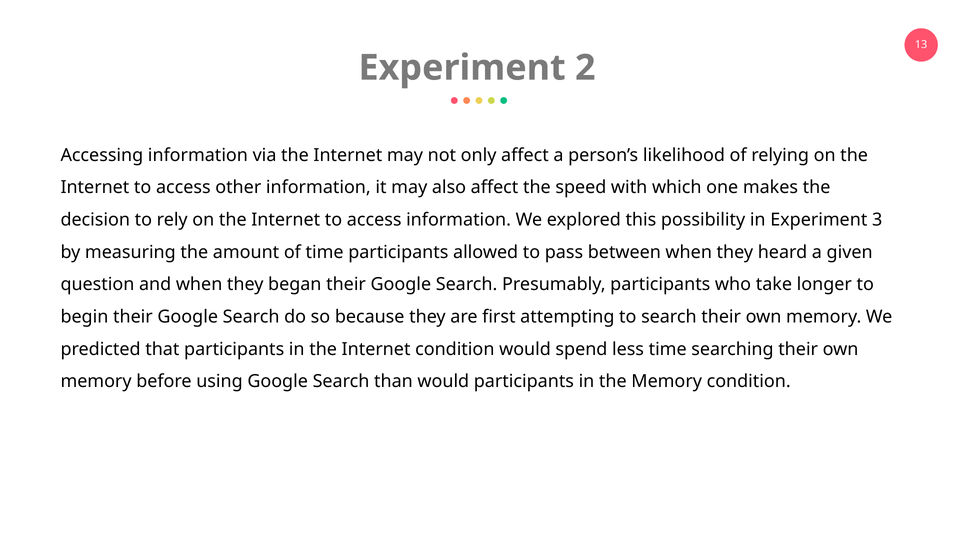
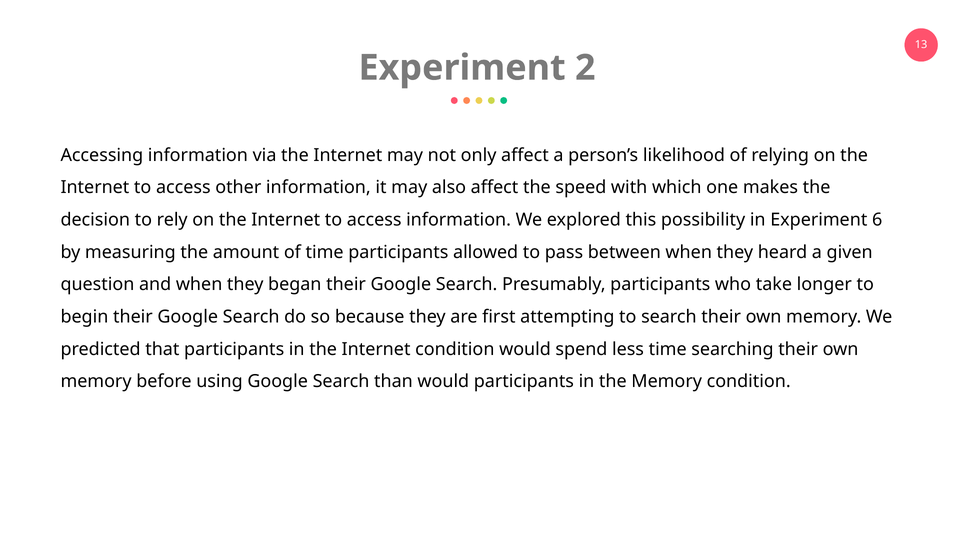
3: 3 -> 6 (877, 220)
